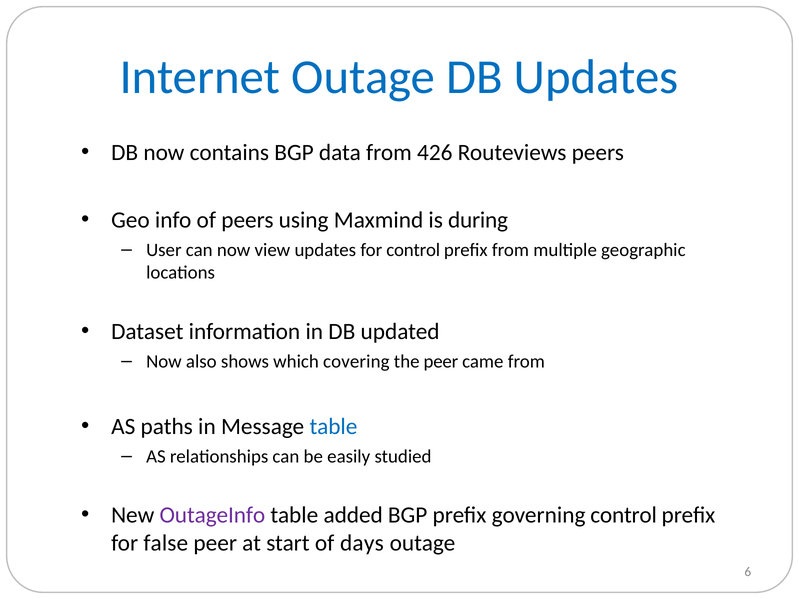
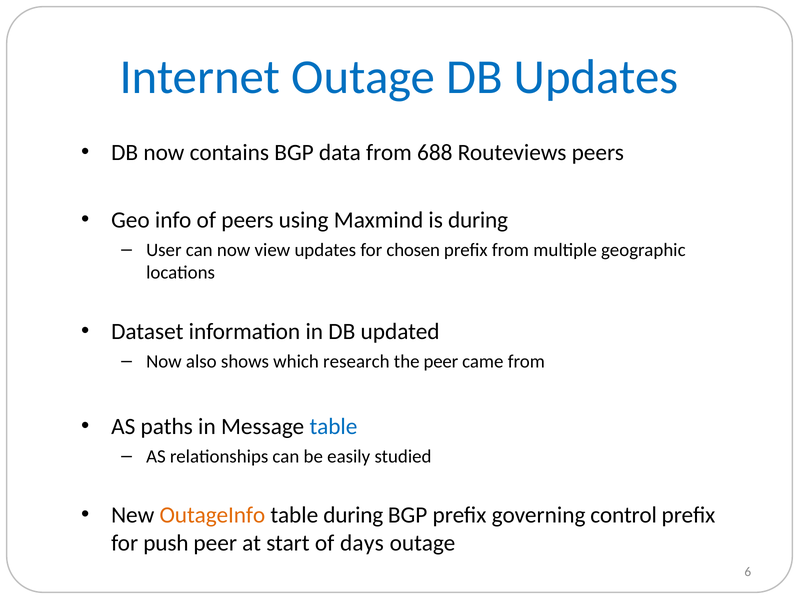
426: 426 -> 688 (435, 153)
for control: control -> chosen (413, 250)
covering: covering -> research (356, 362)
OutageInfo colour: purple -> orange (212, 515)
table added: added -> during (353, 515)
false: false -> push (166, 543)
